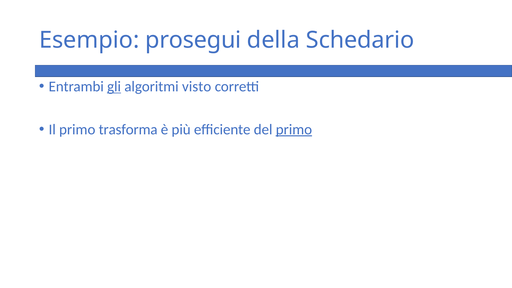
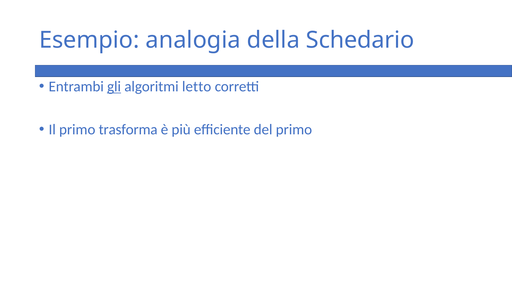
prosegui: prosegui -> analogia (193, 40)
visto: visto -> letto (197, 87)
primo underline: present -> none (294, 130)
